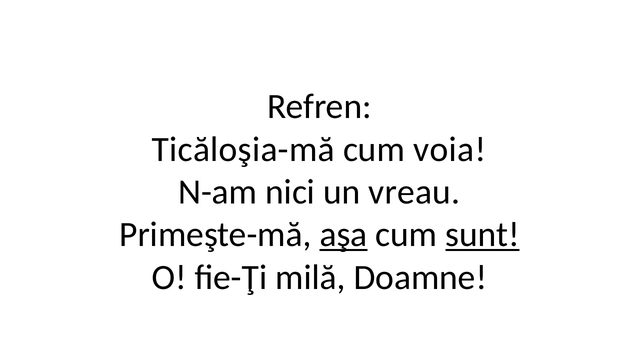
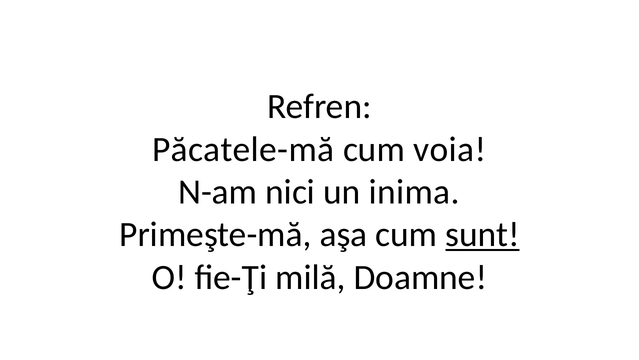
Ticăloşia-mă: Ticăloşia-mă -> Păcatele-mă (243, 149)
vreau: vreau -> inima (414, 192)
aşa underline: present -> none (343, 234)
